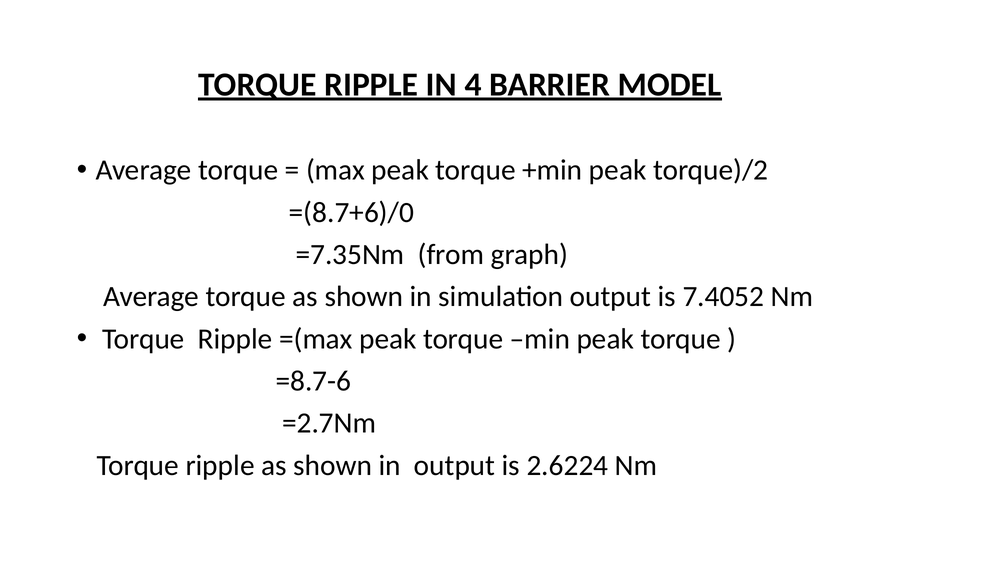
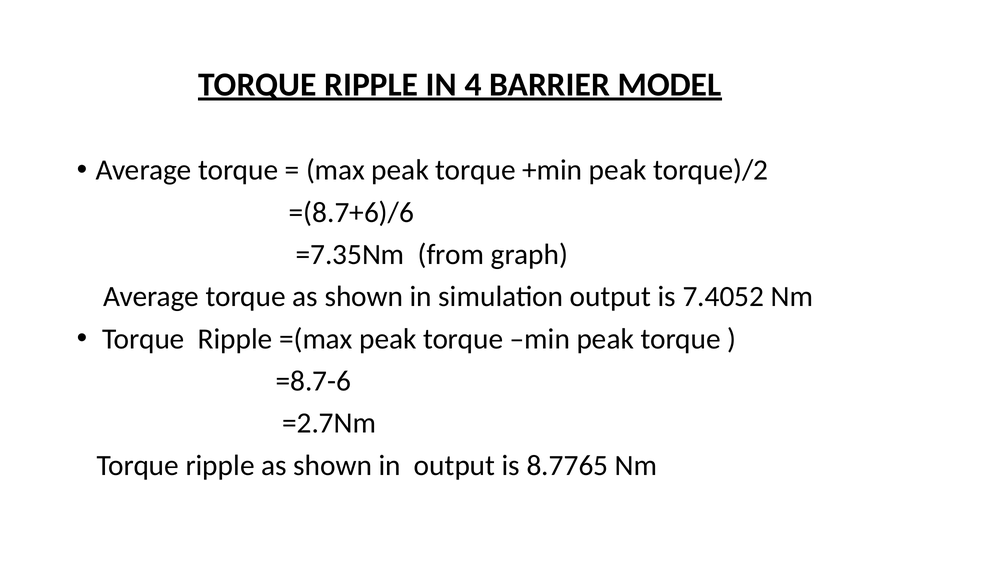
=(8.7+6)/0: =(8.7+6)/0 -> =(8.7+6)/6 (351, 212)
2.6224: 2.6224 -> 8.7765 (567, 466)
